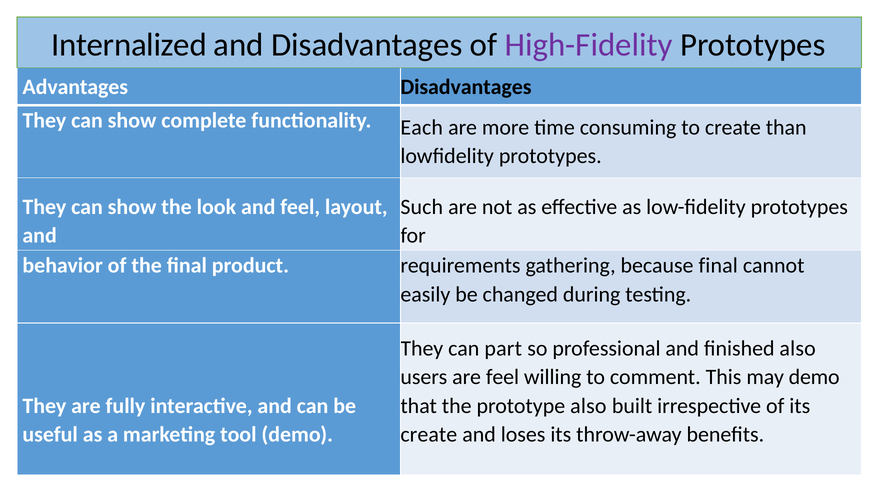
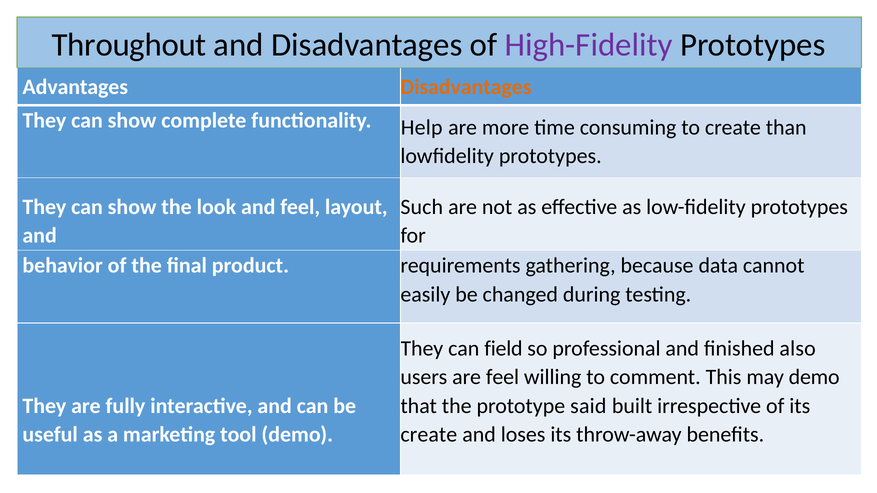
Internalized: Internalized -> Throughout (129, 45)
Disadvantages colour: black -> orange (466, 87)
Each: Each -> Help (422, 128)
because final: final -> data (718, 266)
part: part -> field (503, 349)
prototype also: also -> said (588, 406)
